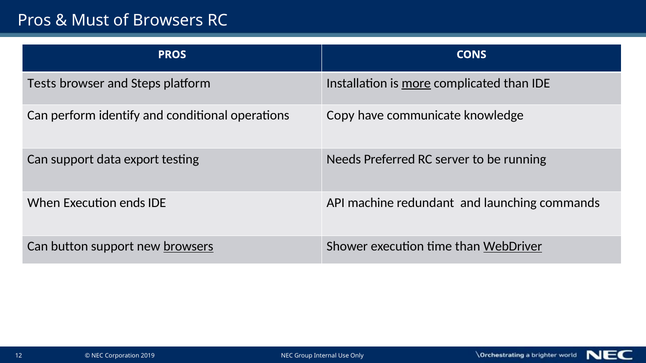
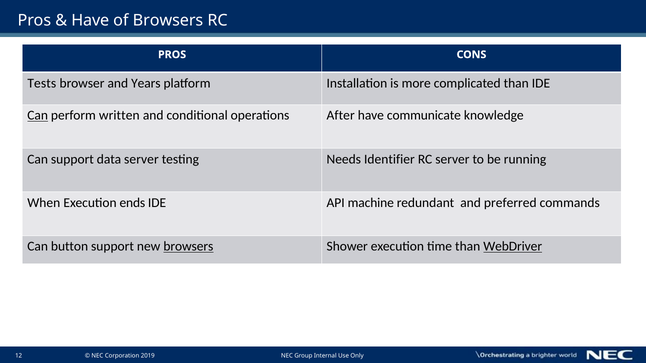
Must: Must -> Have (90, 21)
Steps: Steps -> Years (146, 83)
more underline: present -> none (416, 83)
Can underline: none -> present (38, 115)
identify: identify -> written (119, 115)
Copy: Copy -> After (341, 115)
data export: export -> server (141, 159)
Preferred: Preferred -> Identifier (389, 159)
launching: launching -> preferred (510, 203)
